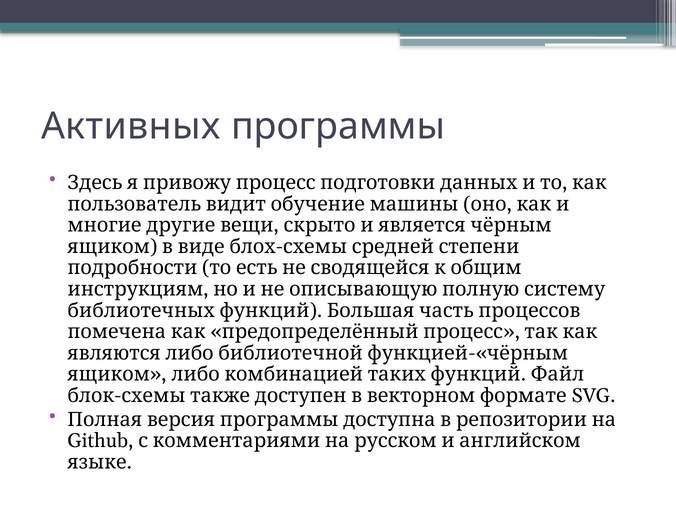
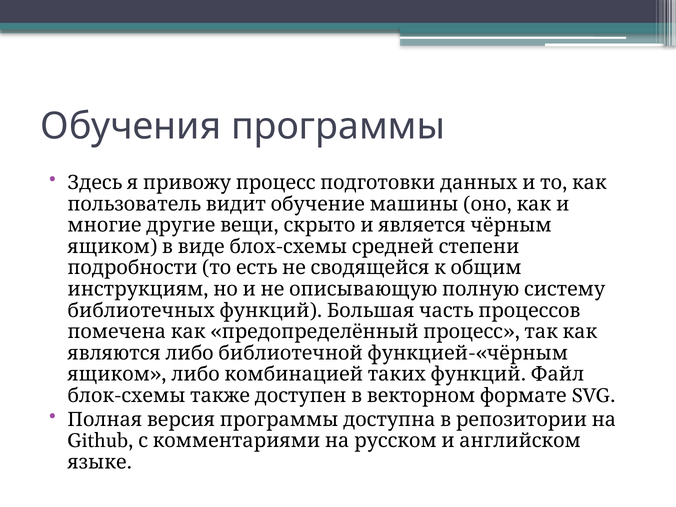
Активных: Активных -> Обучения (131, 127)
